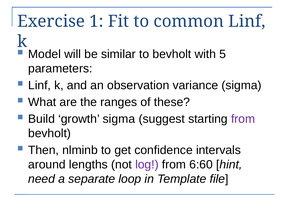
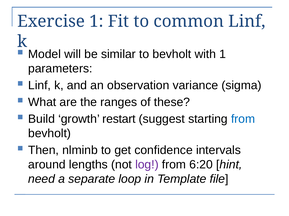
with 5: 5 -> 1 (223, 54)
growth sigma: sigma -> restart (119, 119)
from colour: purple -> blue (243, 119)
6:60: 6:60 -> 6:20 (201, 165)
